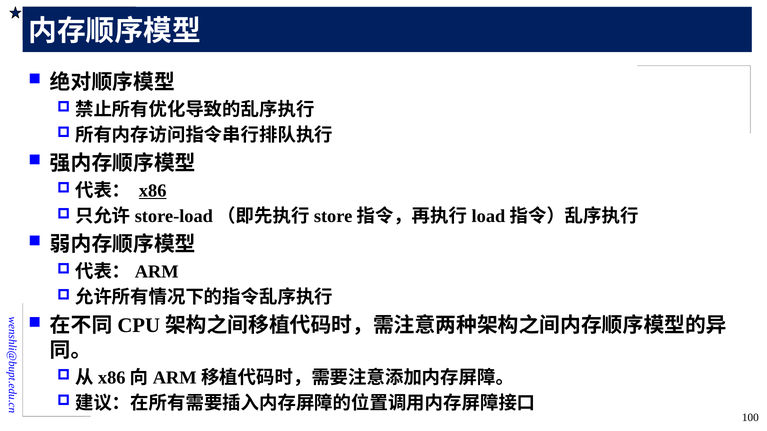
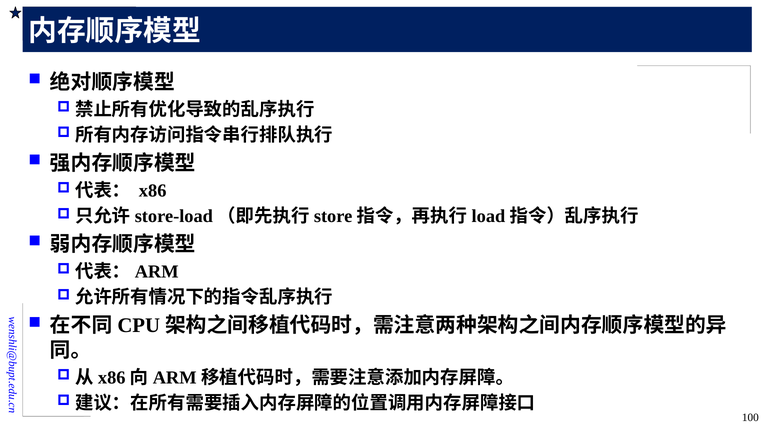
x86 underline: present -> none (153, 191)
